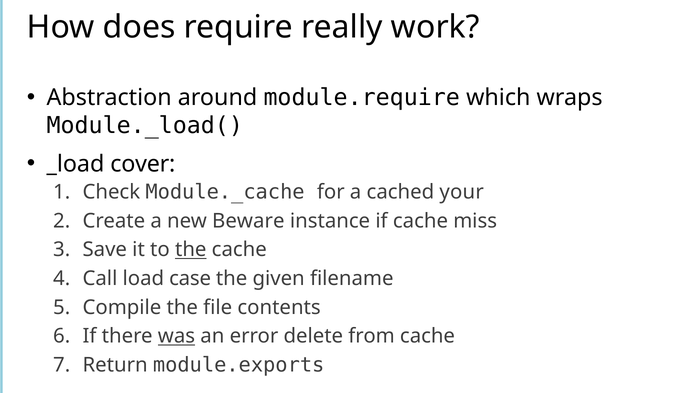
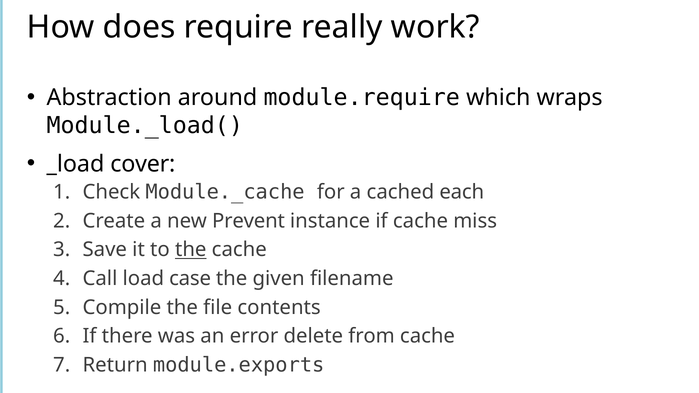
your: your -> each (462, 192)
Beware: Beware -> Prevent (248, 221)
was underline: present -> none (176, 336)
